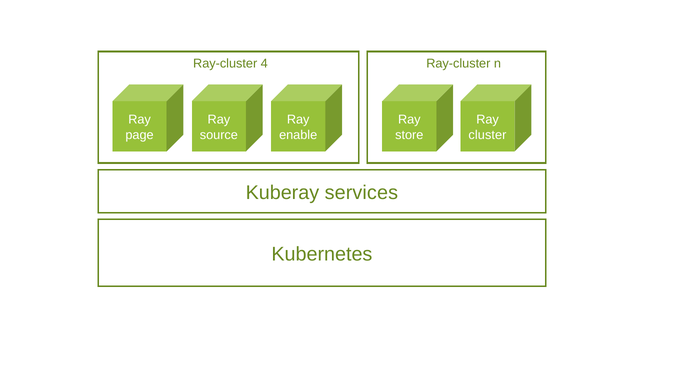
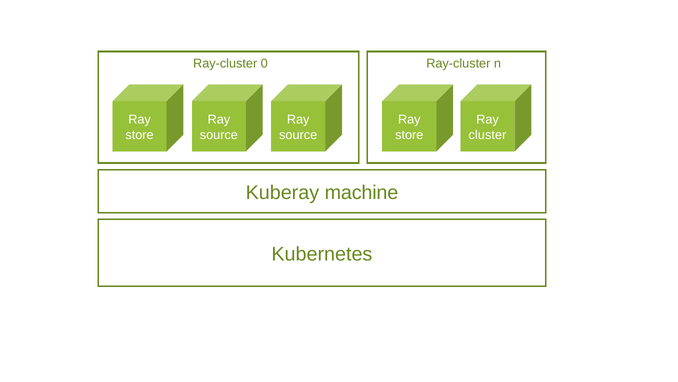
4: 4 -> 0 (264, 63)
page: page -> store (140, 135)
enable: enable -> source (298, 135)
services: services -> machine (361, 192)
